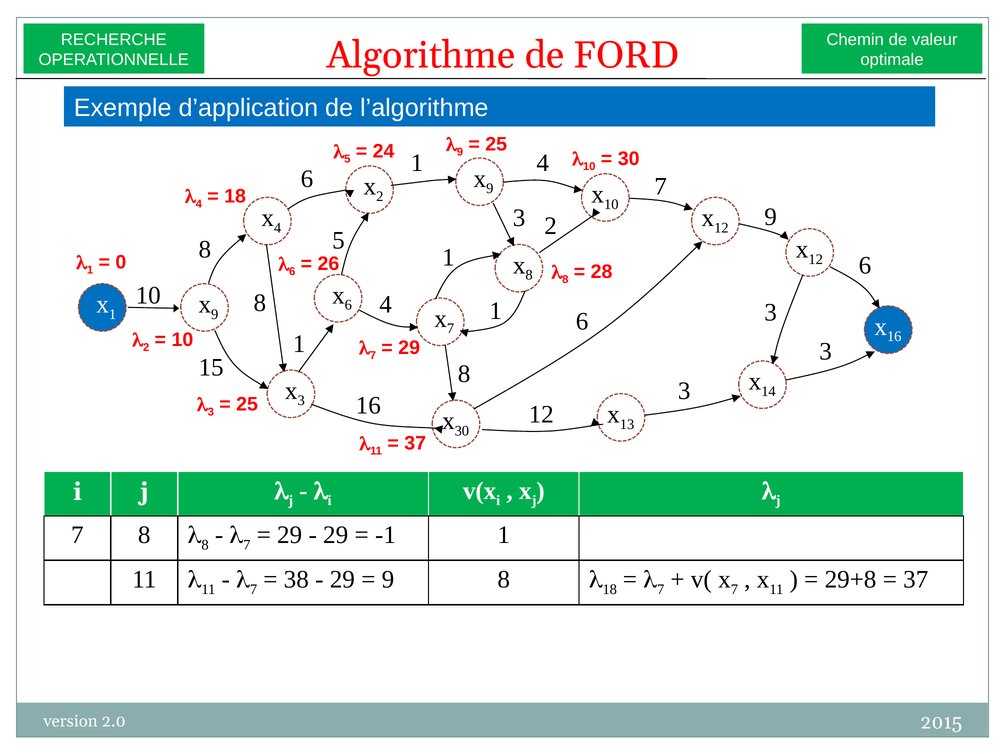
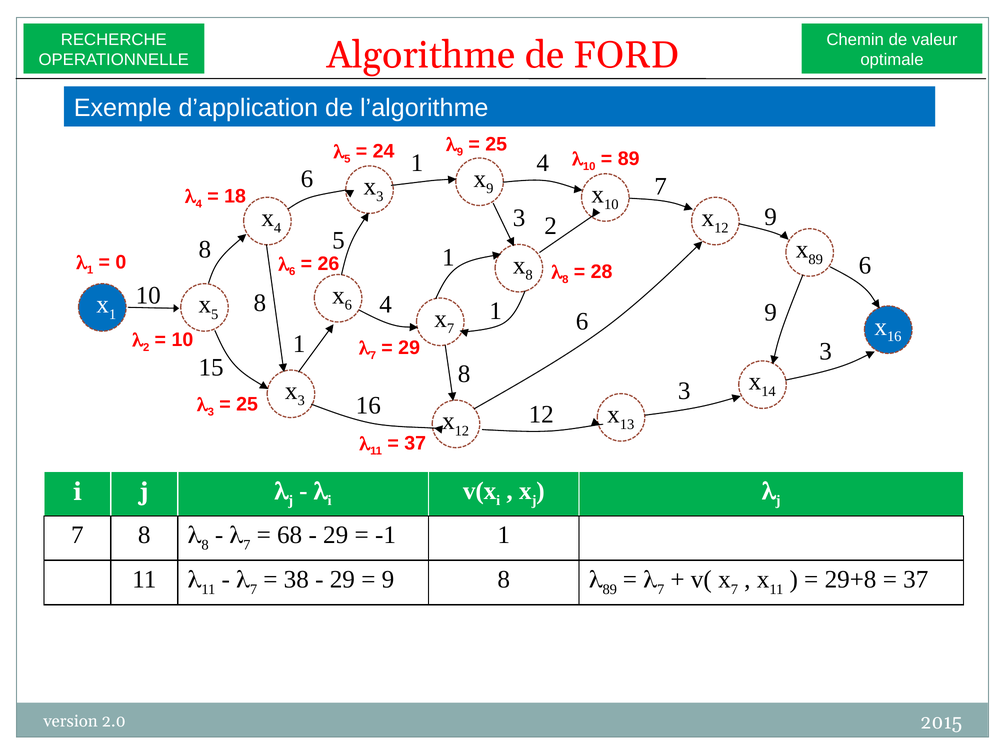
30: 30 -> 89 (629, 159)
2: 2 -> 3 (380, 197)
12: 12 -> 89 (816, 259)
9: 9 -> 5 (215, 314)
3: 3 -> 9 (771, 313)
30: 30 -> 12 (462, 431)
29: 29 -> 68 (290, 535)
18: 18 -> 89 (610, 590)
